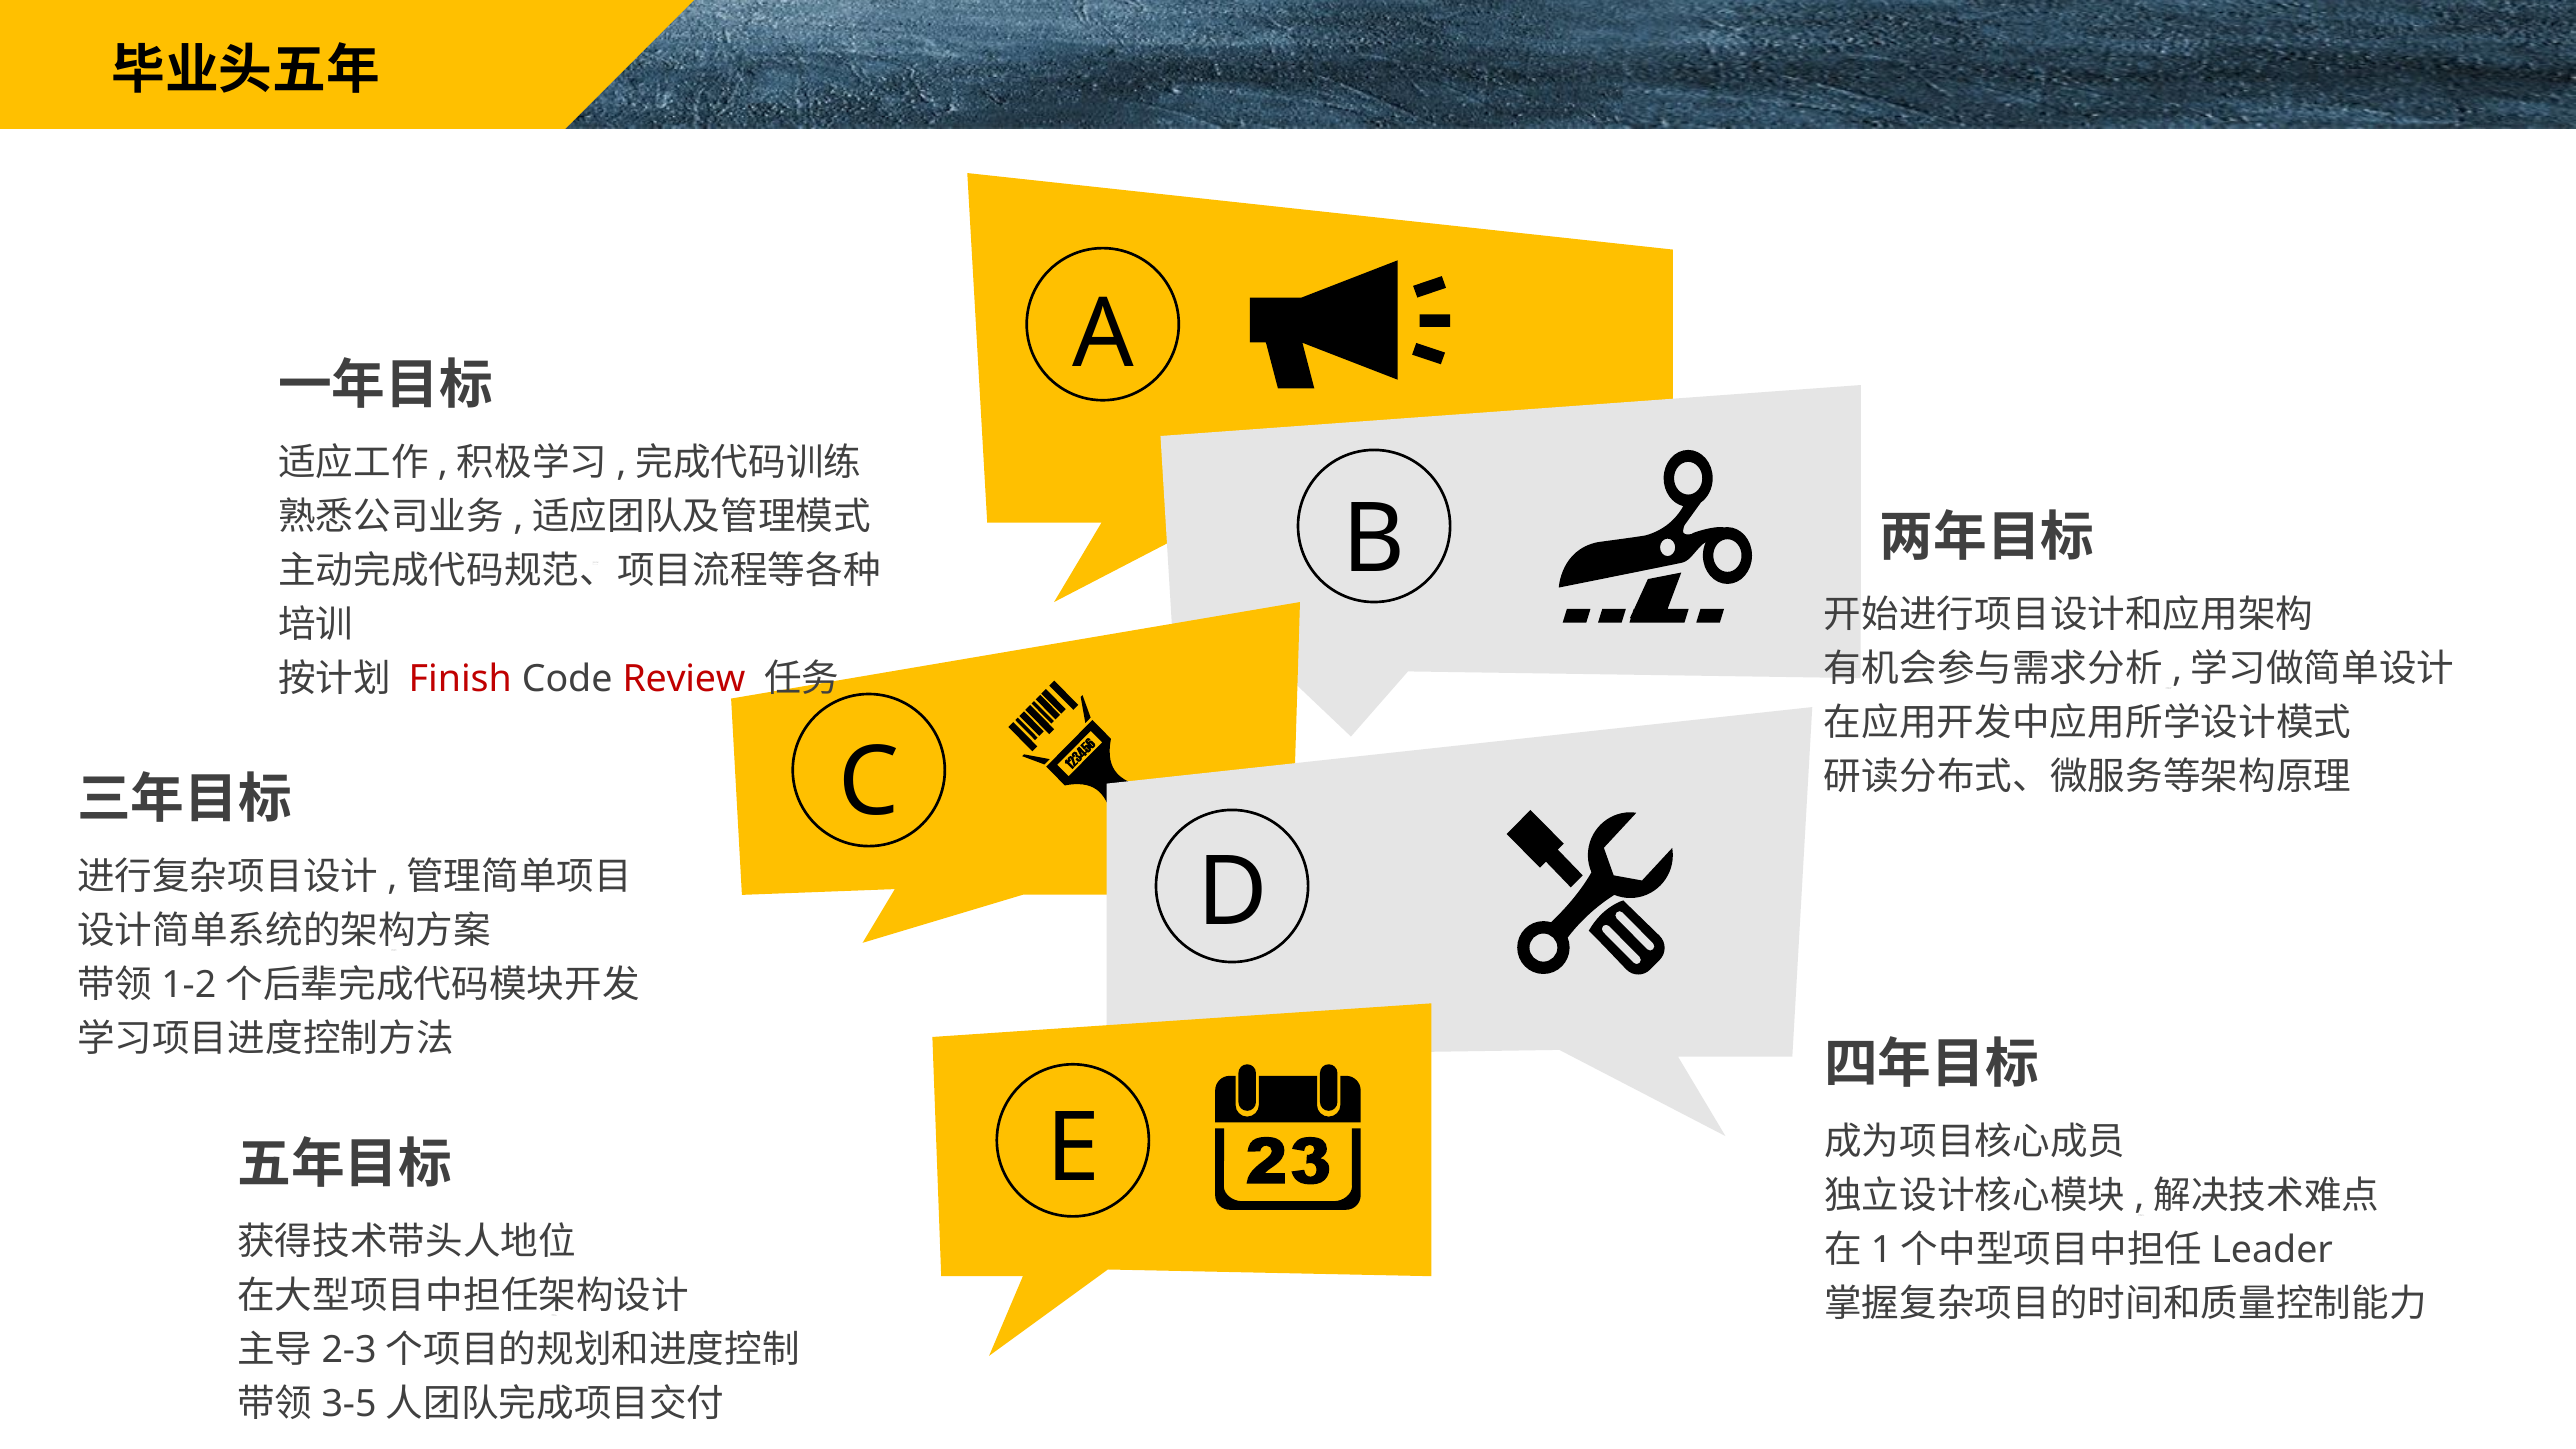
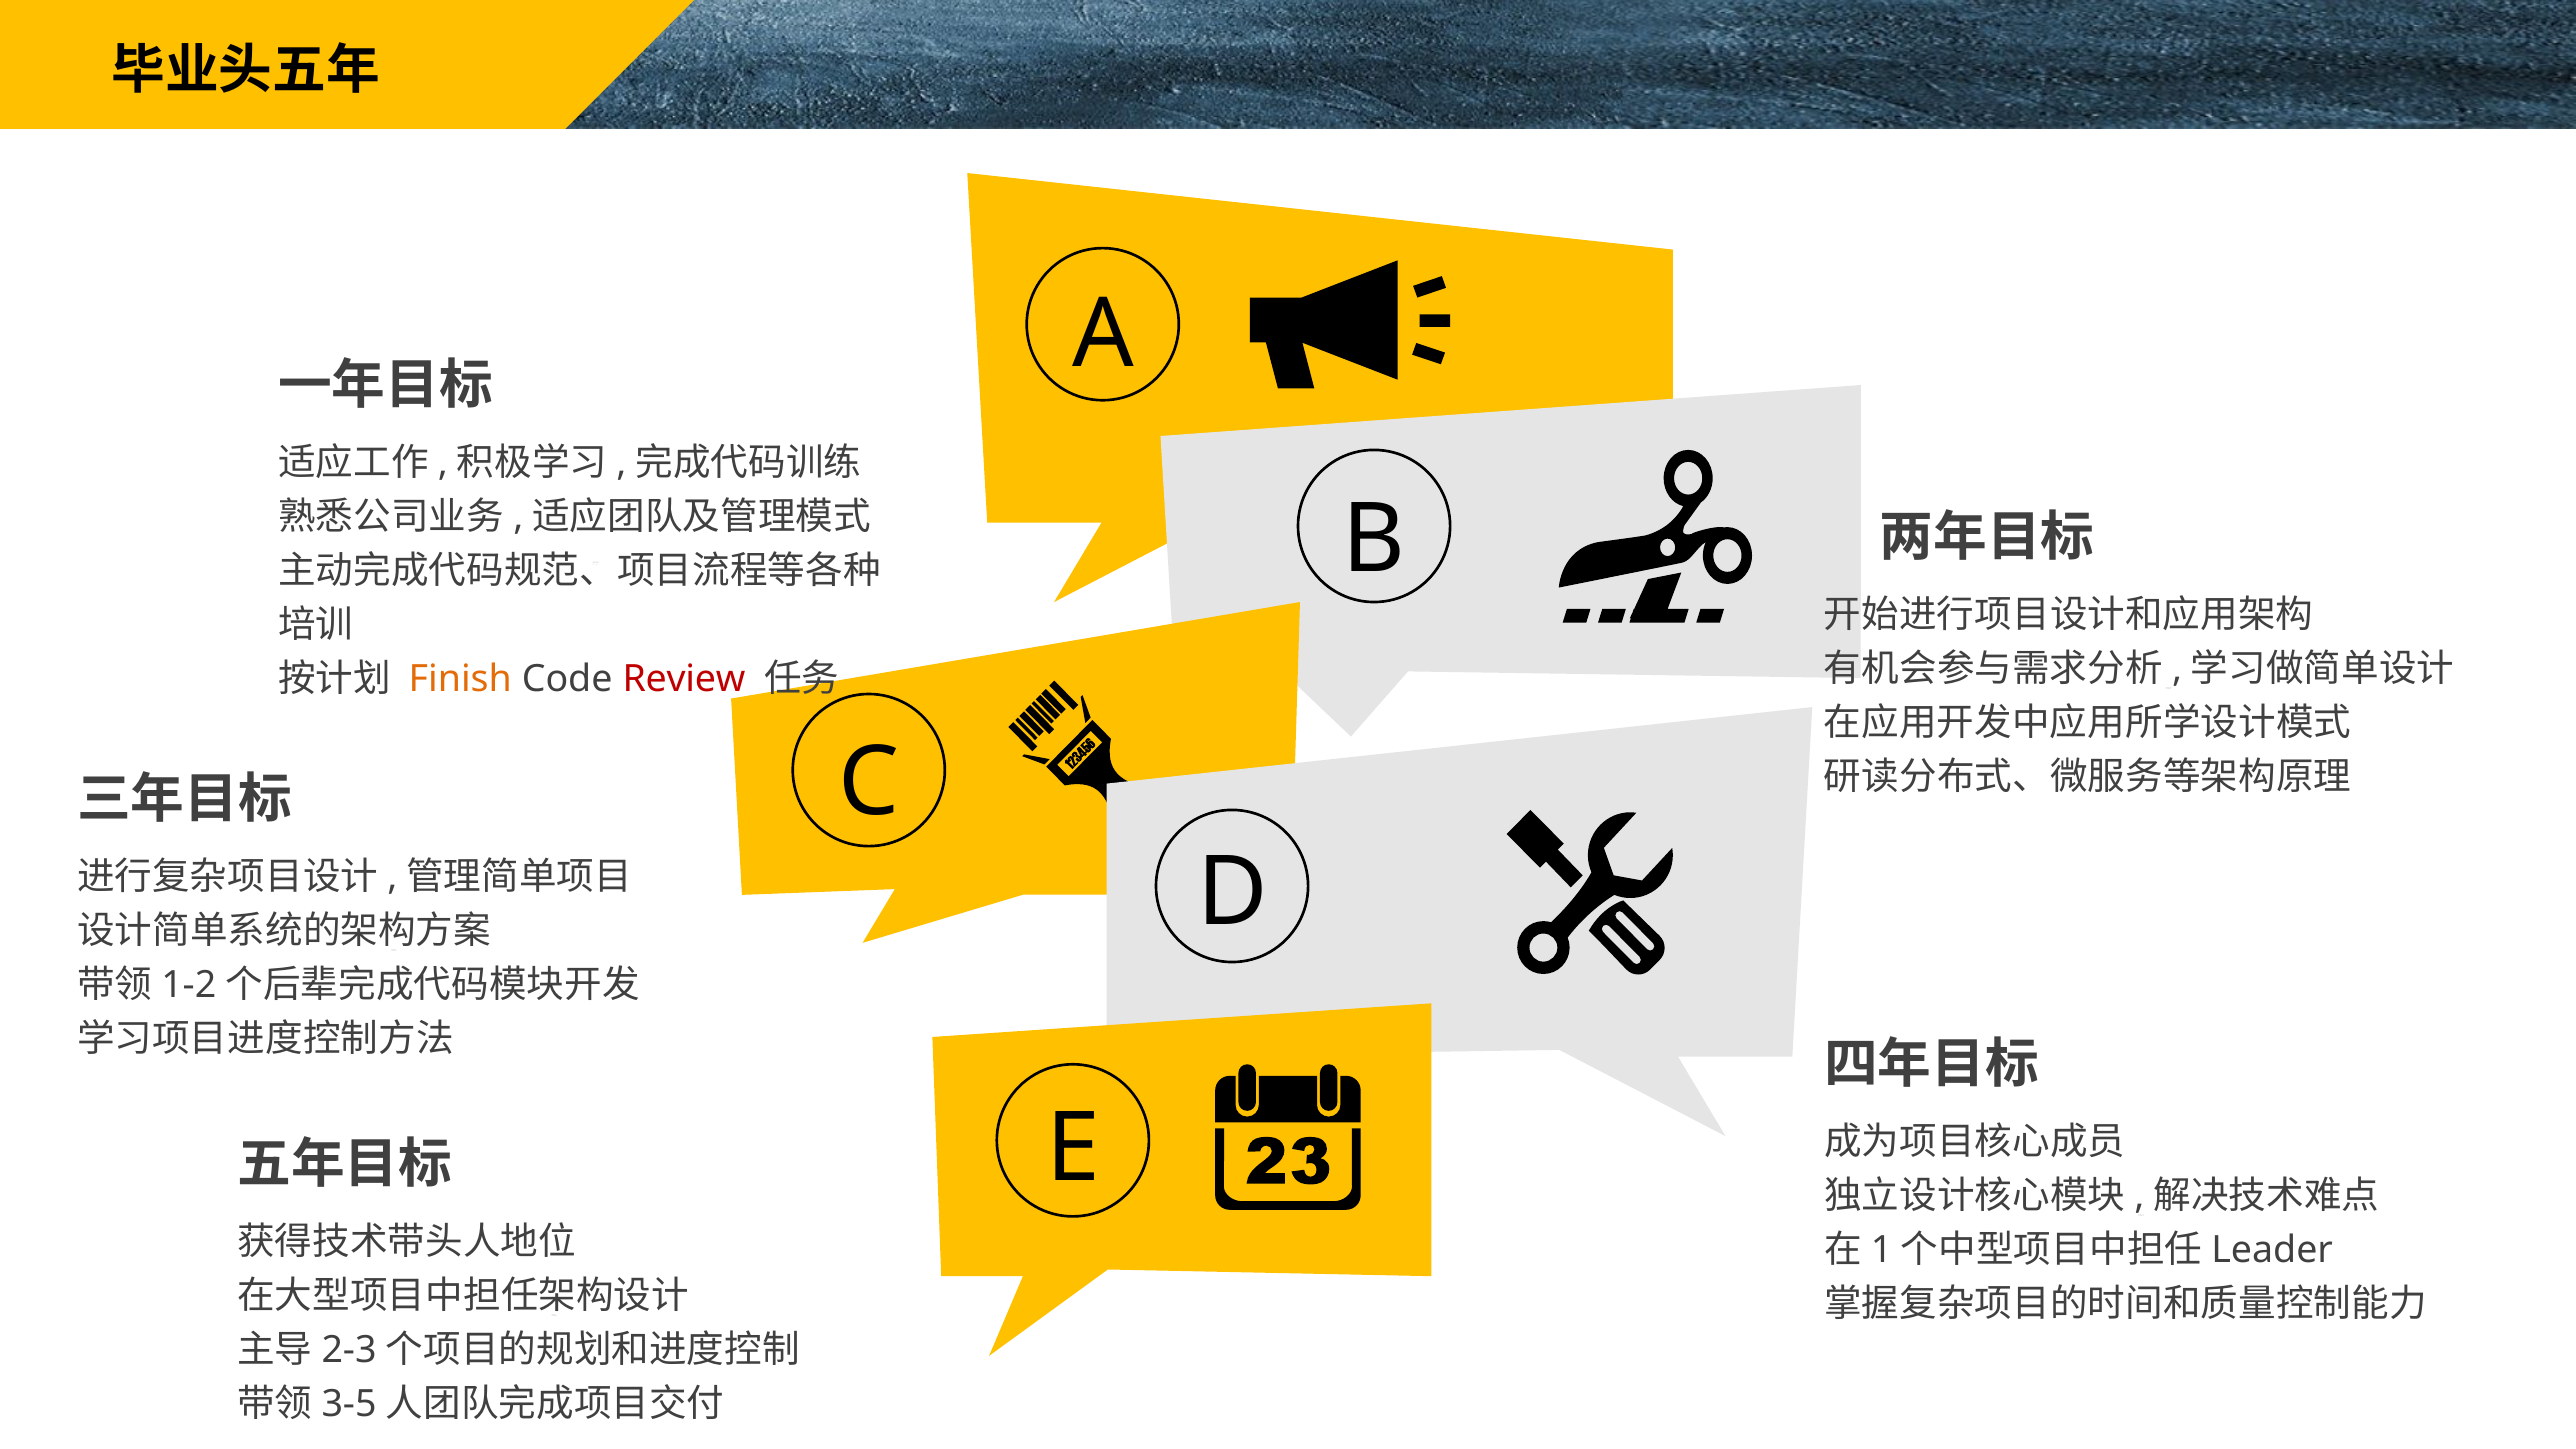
Finish colour: red -> orange (460, 679)
